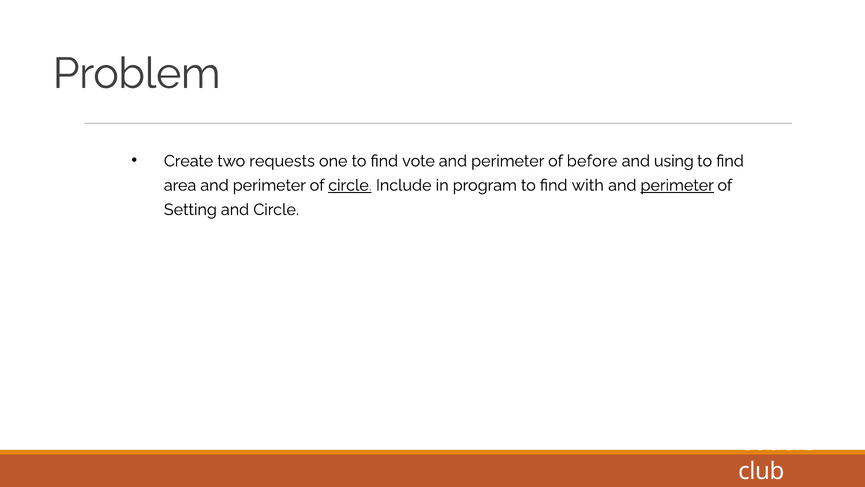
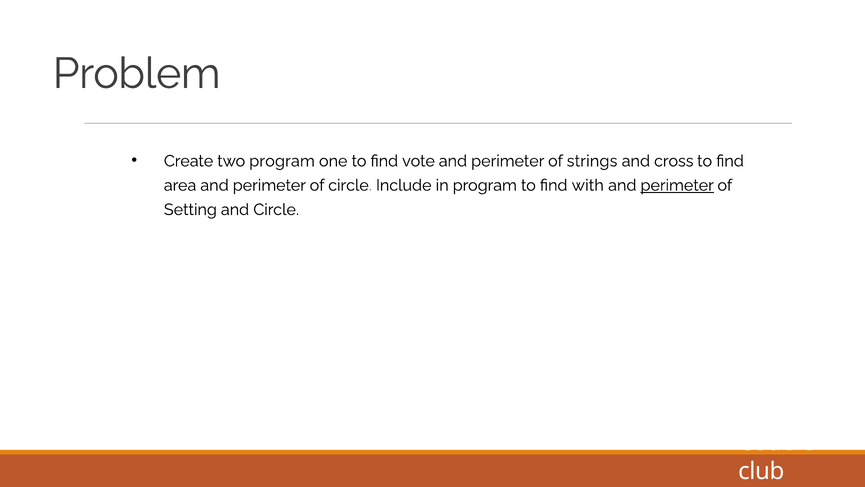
two requests: requests -> program (282, 161)
before: before -> strings (592, 161)
using: using -> cross (674, 161)
circle underline: present -> none (350, 185)
